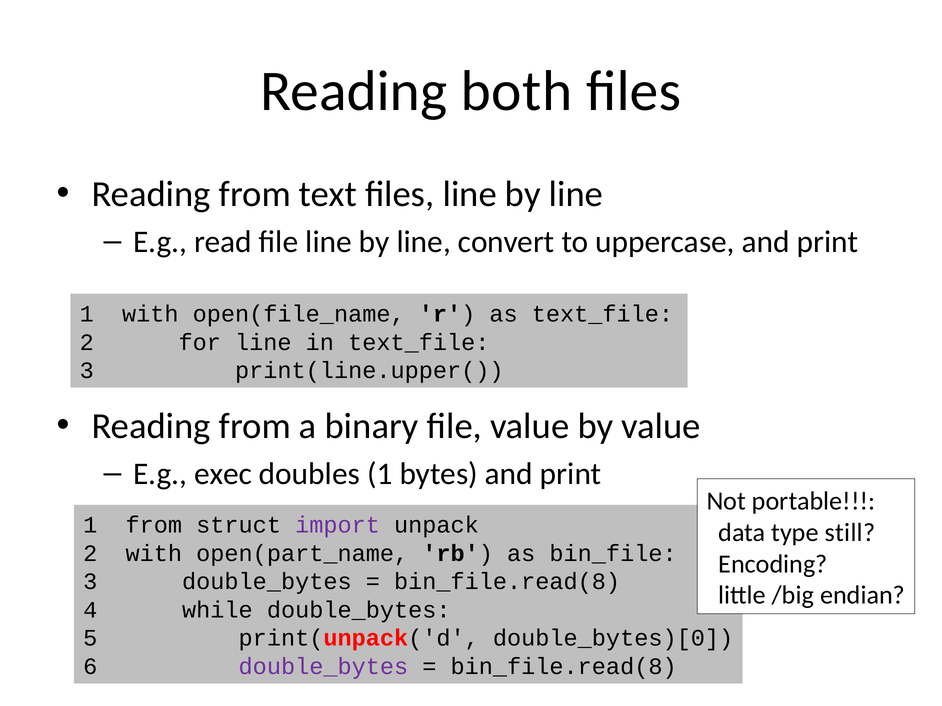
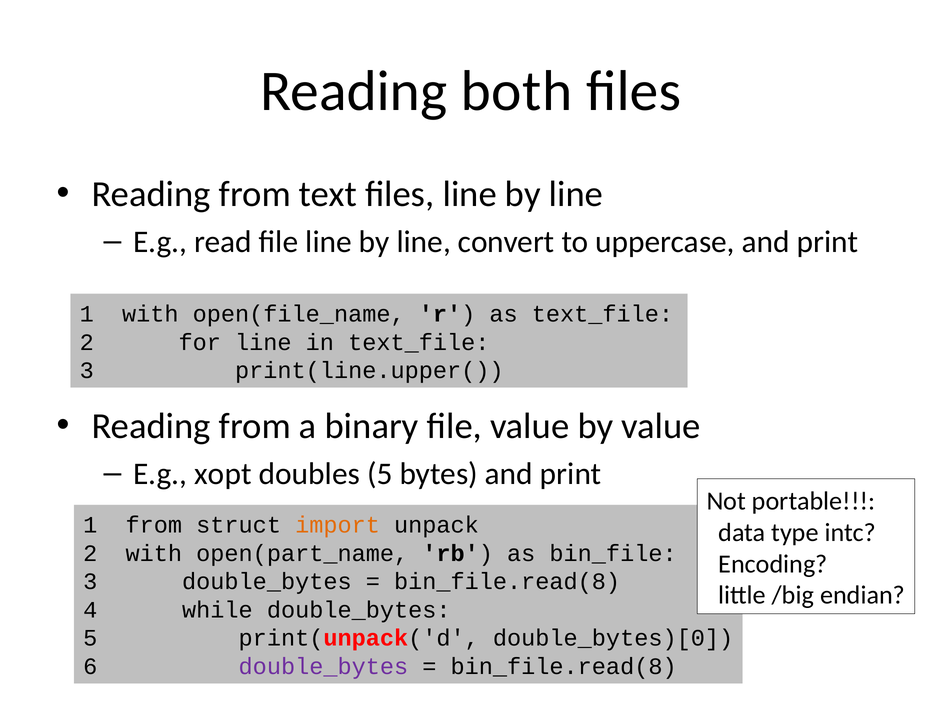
exec: exec -> xopt (223, 474)
doubles 1: 1 -> 5 (380, 474)
import colour: purple -> orange (338, 526)
still: still -> intc (850, 533)
